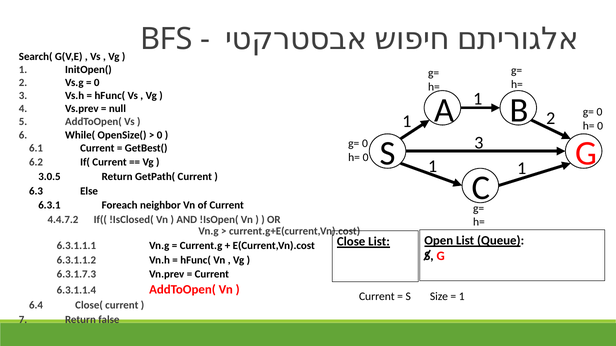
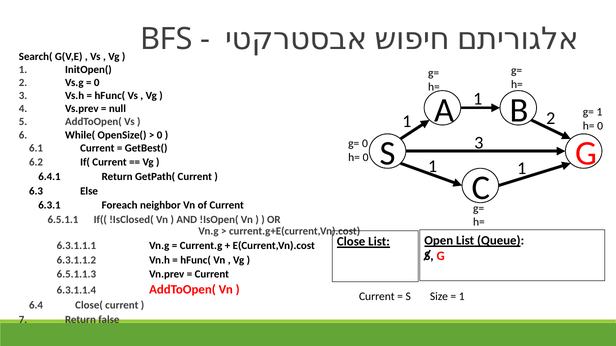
0: 0 -> 1 (599, 112)
3.0.5: 3.0.5 -> 6.4.1 (49, 177)
4.4.7.2: 4.4.7.2 -> 6.5.1.1 (63, 220)
6.3.1.7.3: 6.3.1.7.3 -> 6.5.1.1.3 (76, 275)
